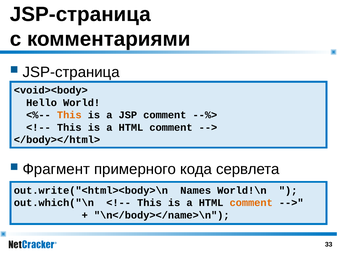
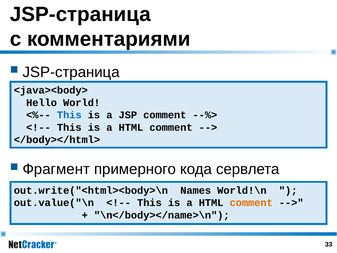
<void><body>: <void><body> -> <java><body> (51, 90)
This colour: orange -> blue (69, 115)
out.which("\n: out.which("\n -> out.value("\n (54, 203)
